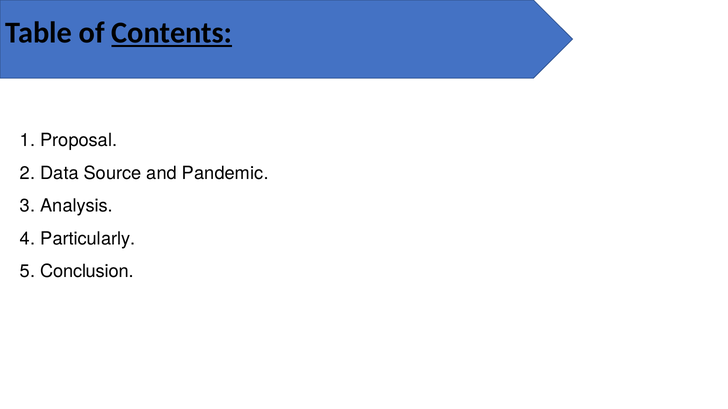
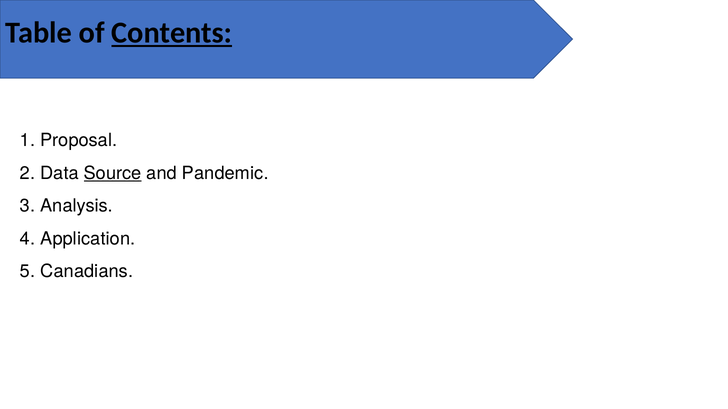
Source underline: none -> present (113, 173)
Particularly: Particularly -> Application (88, 239)
Conclusion: Conclusion -> Canadians (87, 272)
